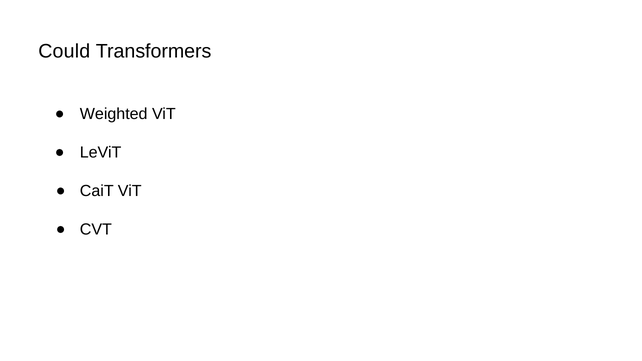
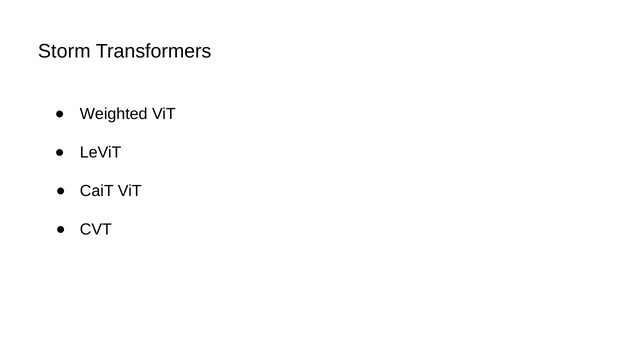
Could: Could -> Storm (64, 51)
